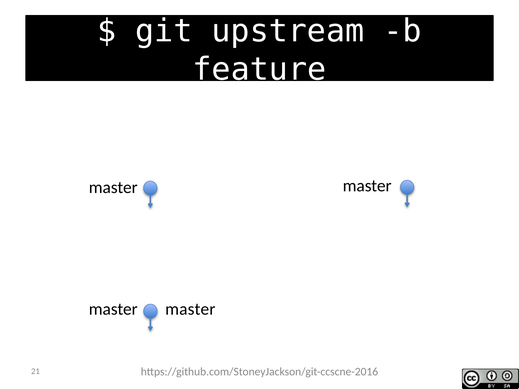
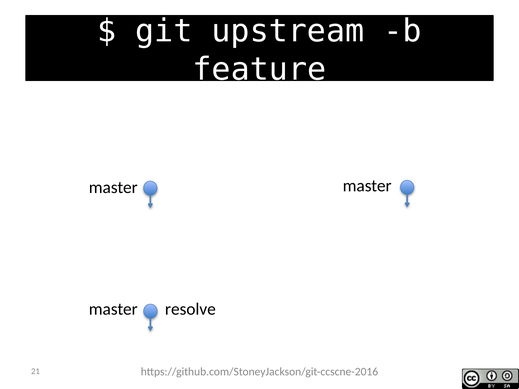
master: master -> resolve (190, 309)
